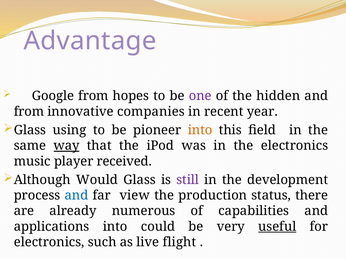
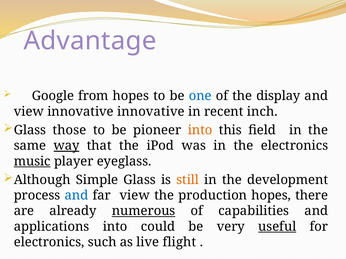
one colour: purple -> blue (200, 96)
hidden: hidden -> display (278, 96)
from: from -> view (29, 112)
innovative companies: companies -> innovative (151, 112)
year: year -> inch (262, 112)
using: using -> those (69, 130)
music underline: none -> present (32, 162)
received: received -> eyeglass (124, 162)
Would: Would -> Simple (97, 180)
still colour: purple -> orange (188, 180)
production status: status -> hopes (271, 196)
numerous underline: none -> present (144, 211)
